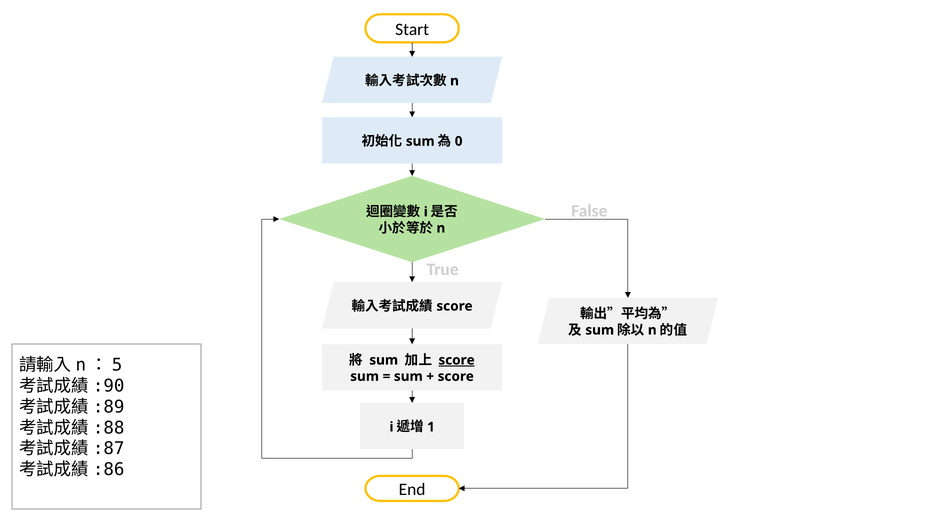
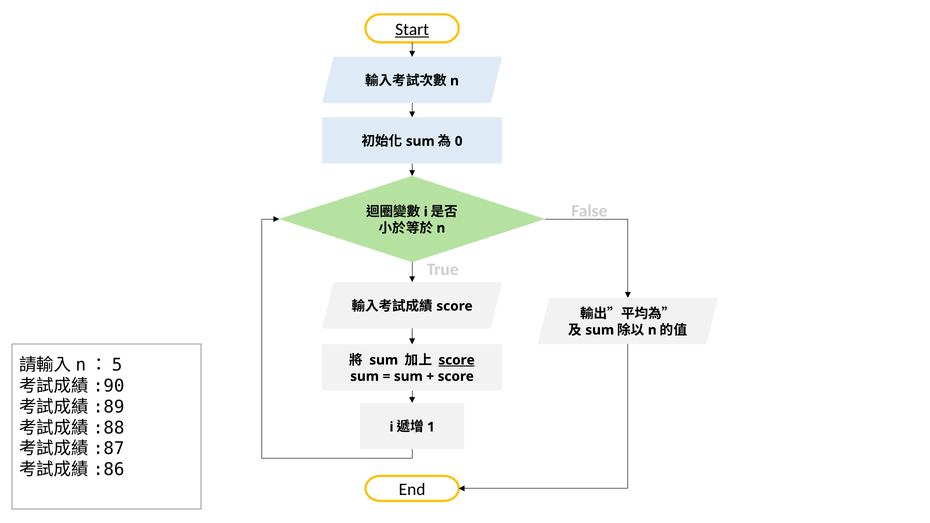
Start underline: none -> present (412, 30)
